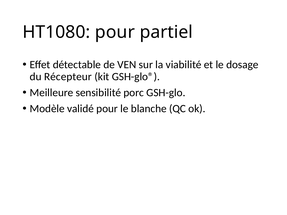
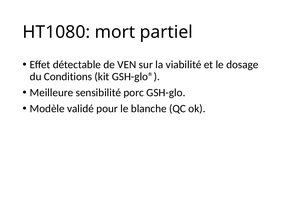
HT1080 pour: pour -> mort (115, 32)
Récepteur: Récepteur -> Conditions (68, 77)
